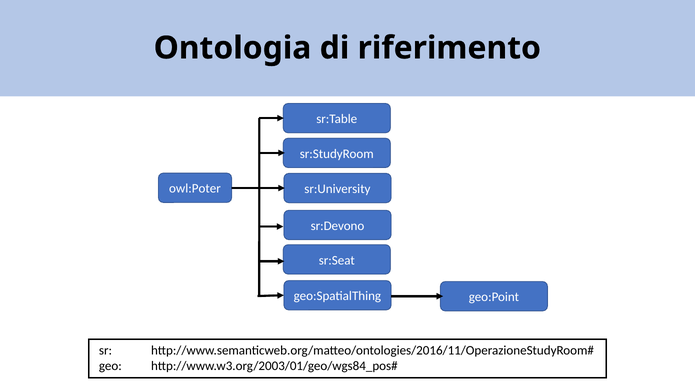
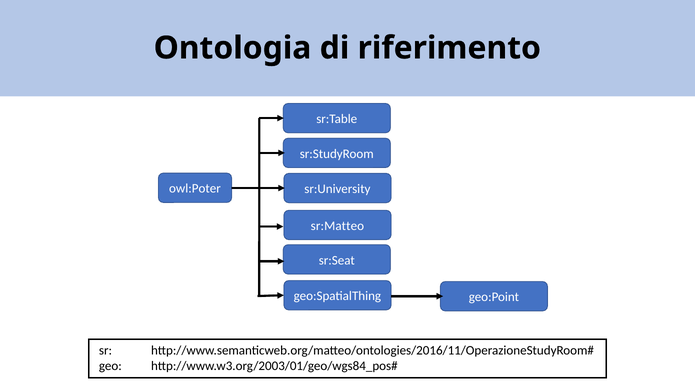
sr:Devono: sr:Devono -> sr:Matteo (337, 226)
